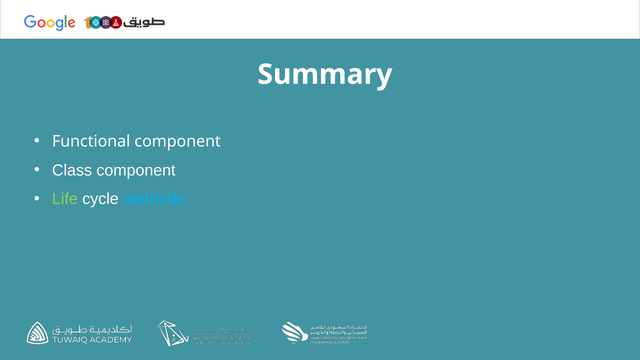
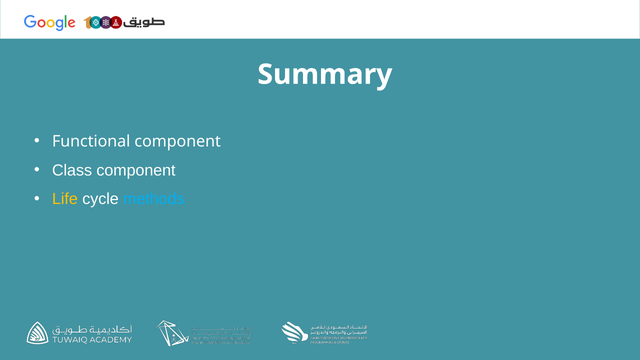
Life colour: light green -> yellow (65, 199)
